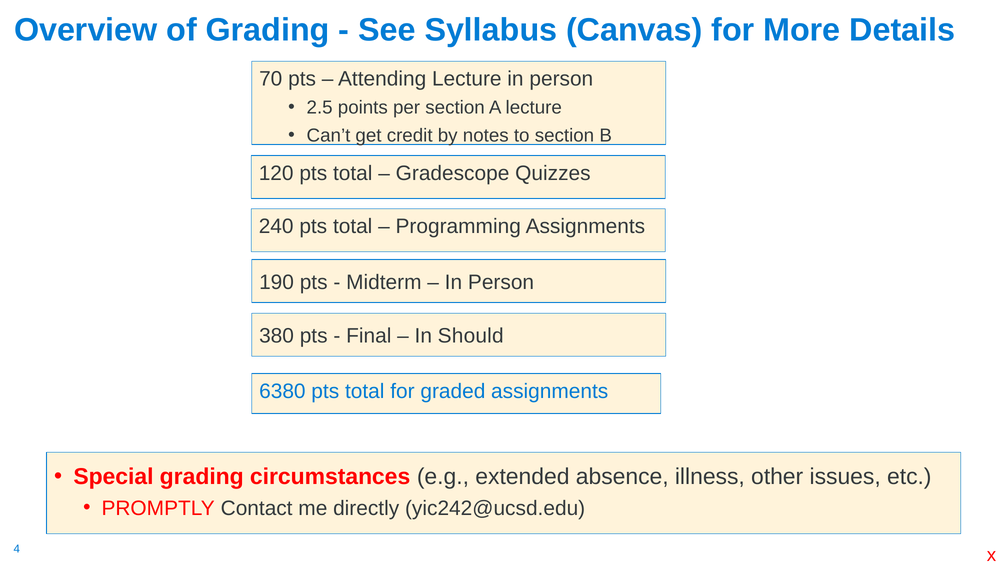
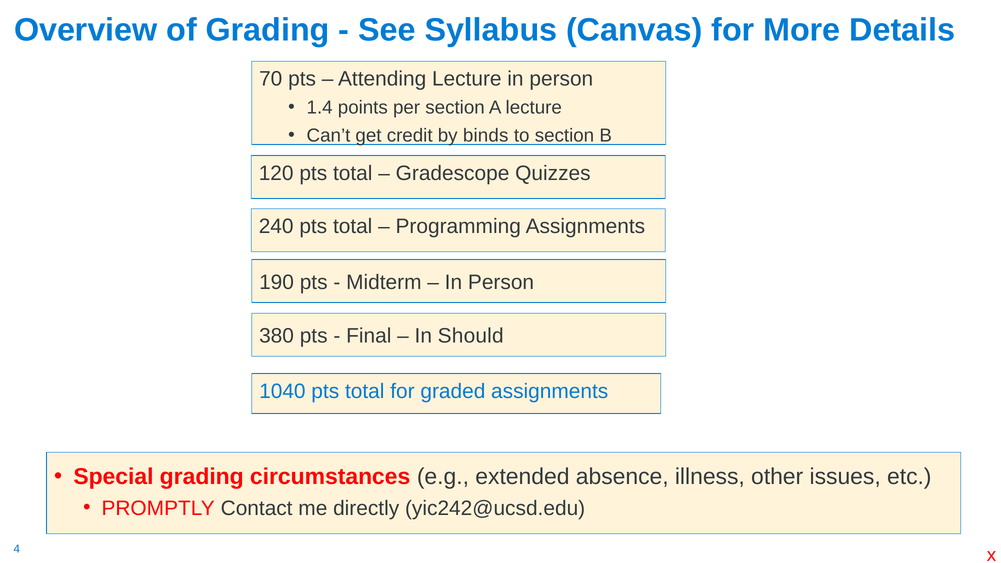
2.5: 2.5 -> 1.4 (320, 108)
notes: notes -> binds (486, 136)
6380: 6380 -> 1040 (282, 391)
